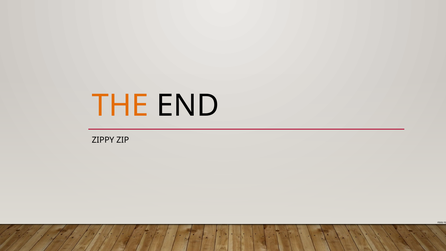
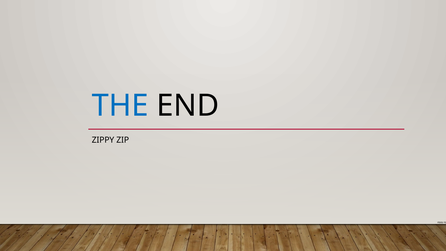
THE colour: orange -> blue (120, 106)
